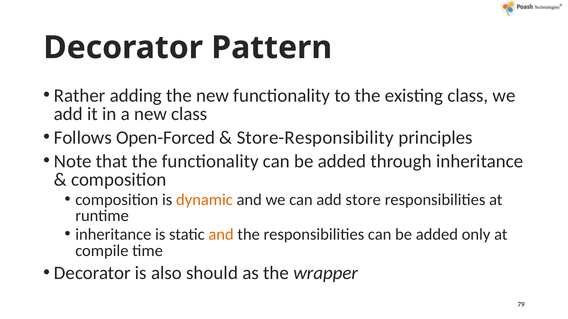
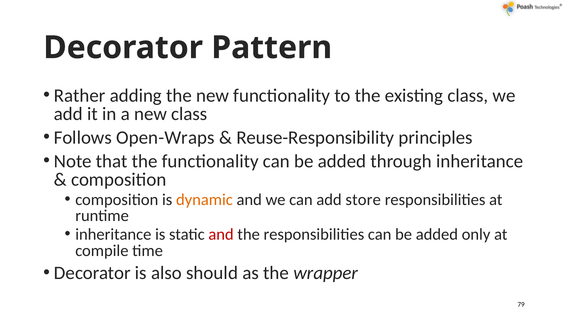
Open-Forced: Open-Forced -> Open-Wraps (165, 138)
Store-Responsibility: Store-Responsibility -> Reuse-Responsibility (315, 138)
and colour: orange -> red (221, 235)
